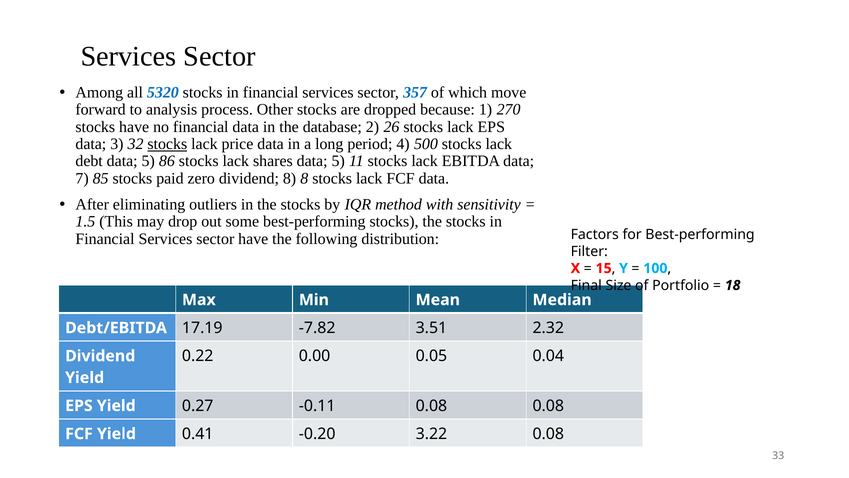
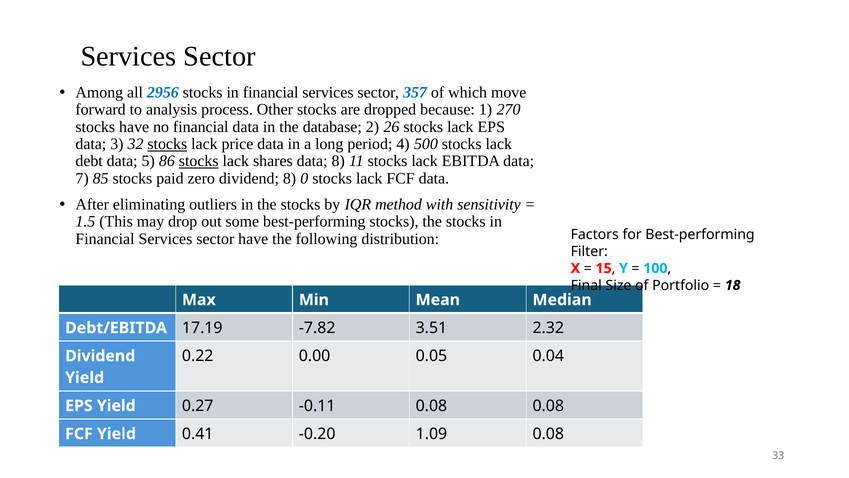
5320: 5320 -> 2956 (163, 92)
stocks underline: none -> present (199, 161)
shares data 5: 5 -> 8 (338, 161)
8 8: 8 -> 0 (304, 178)
3.22: 3.22 -> 1.09 (431, 433)
